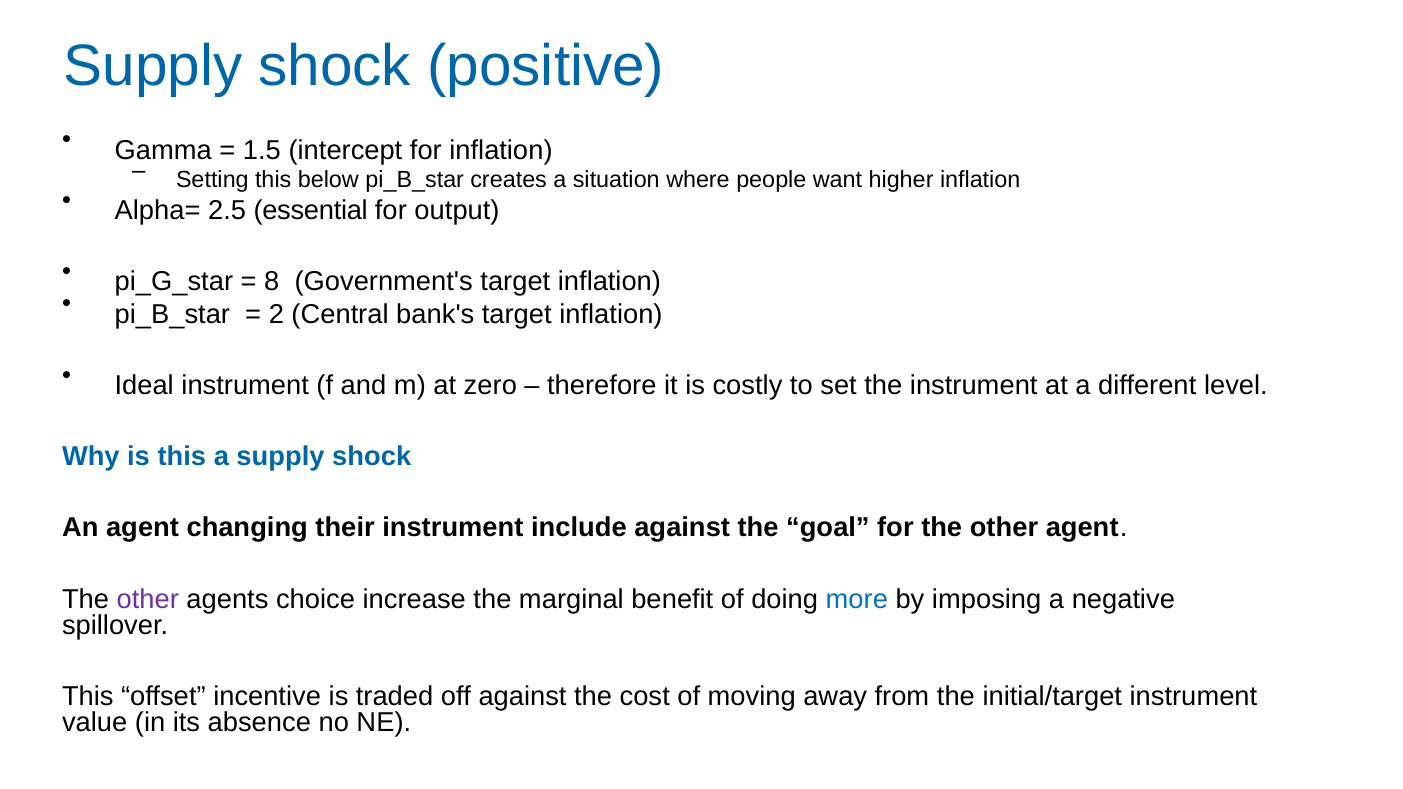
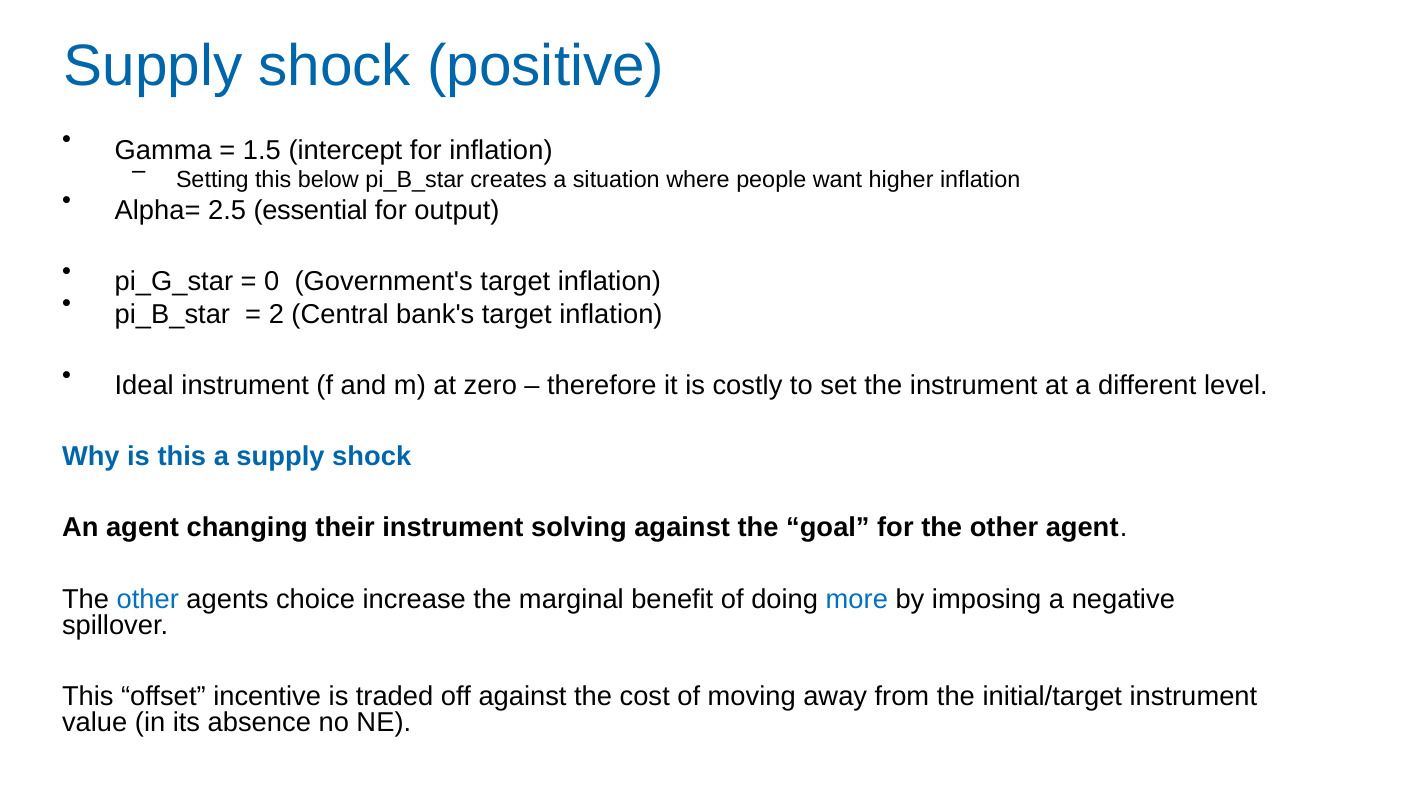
8: 8 -> 0 (272, 282)
include: include -> solving (579, 528)
other colour: purple -> blue (148, 599)
